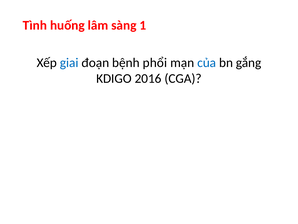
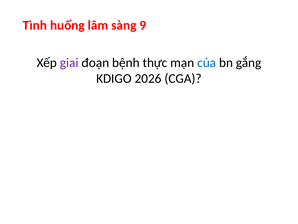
1: 1 -> 9 (143, 25)
giai colour: blue -> purple (69, 63)
phổi: phổi -> thực (155, 63)
2016: 2016 -> 2026 (148, 78)
